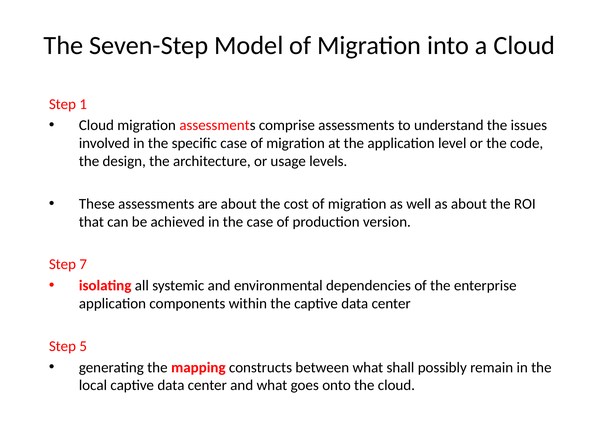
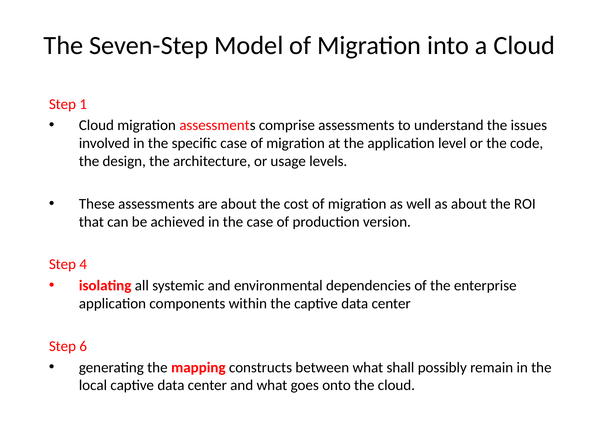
7: 7 -> 4 (83, 265)
5: 5 -> 6 (83, 347)
